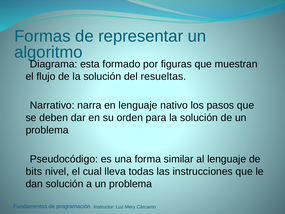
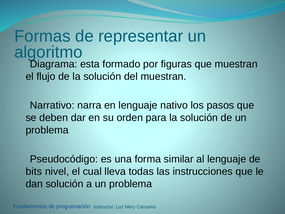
del resueltas: resueltas -> muestran (163, 76)
